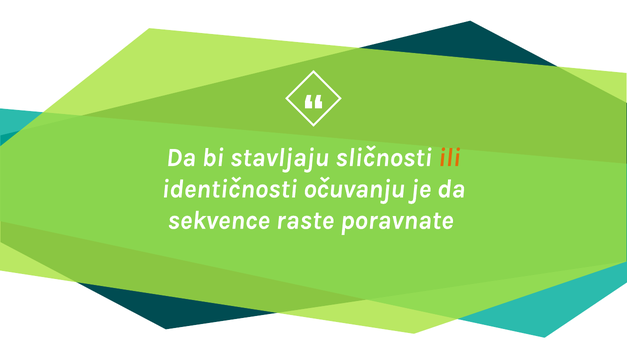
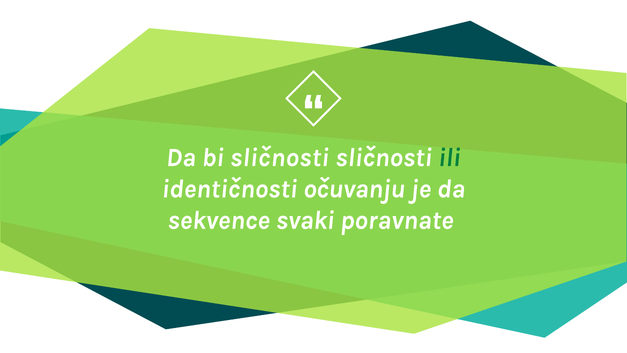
bi stavljaju: stavljaju -> sličnosti (279, 157)
ili colour: orange -> green (449, 157)
raste: raste -> svaki (305, 220)
